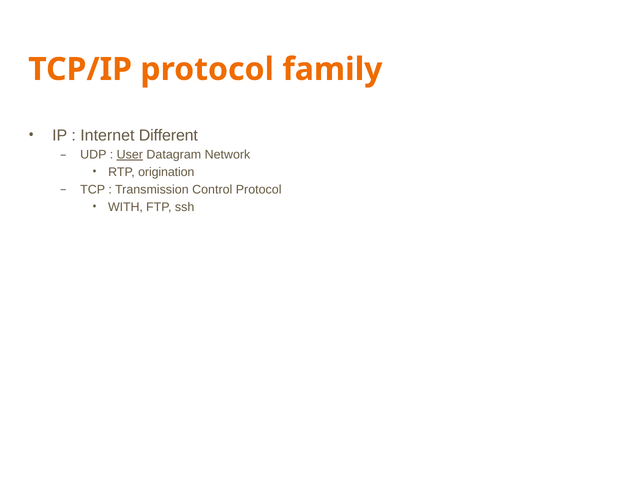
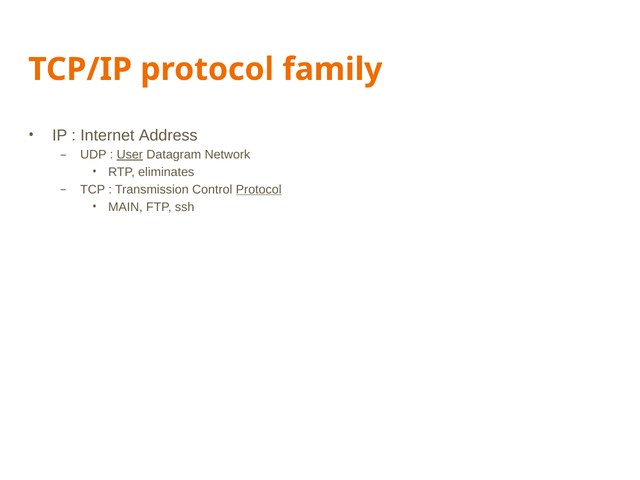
Different: Different -> Address (168, 135)
origination: origination -> eliminates (166, 172)
Protocol underline: none -> present (259, 189)
WITH: WITH -> MAIN (125, 207)
